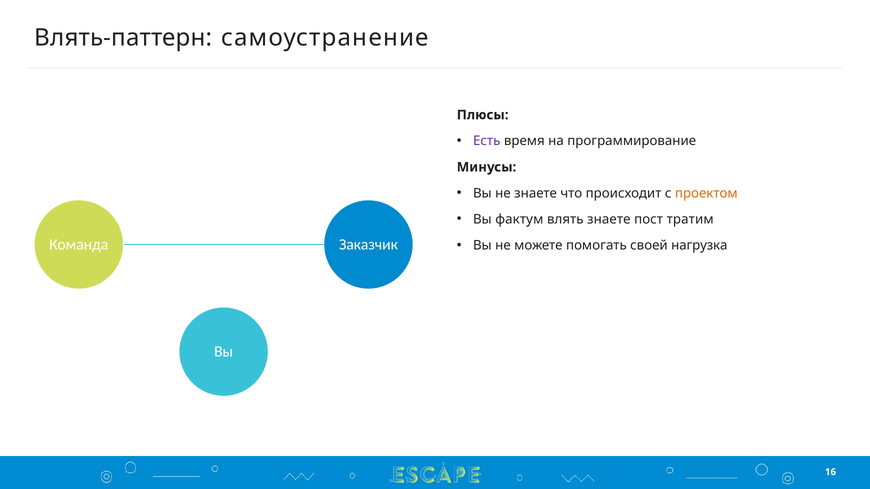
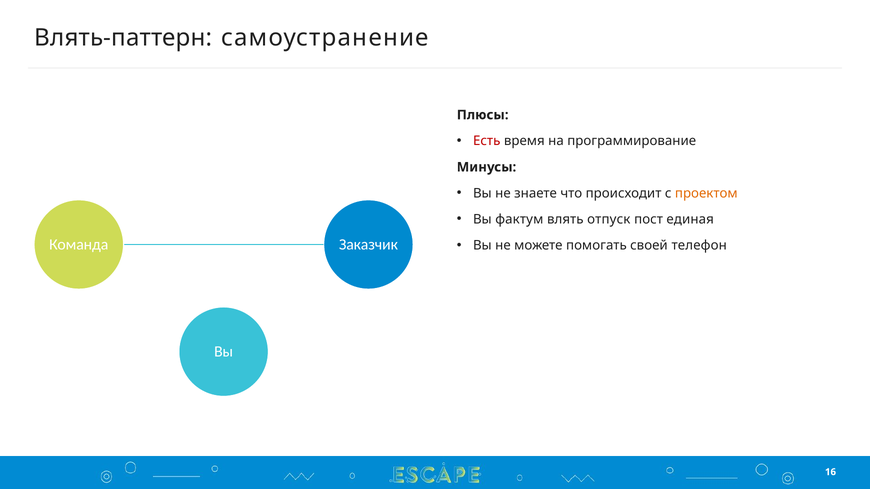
Есть colour: purple -> red (487, 141)
влять знаете: знаете -> отпуск (609, 220)
тратим: тратим -> единая (690, 220)
нагрузка: нагрузка -> телефон (699, 246)
